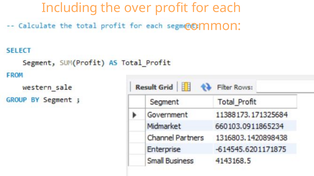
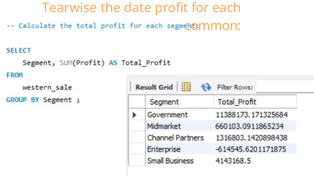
Including: Including -> Tearwise (70, 8)
over: over -> date (138, 8)
